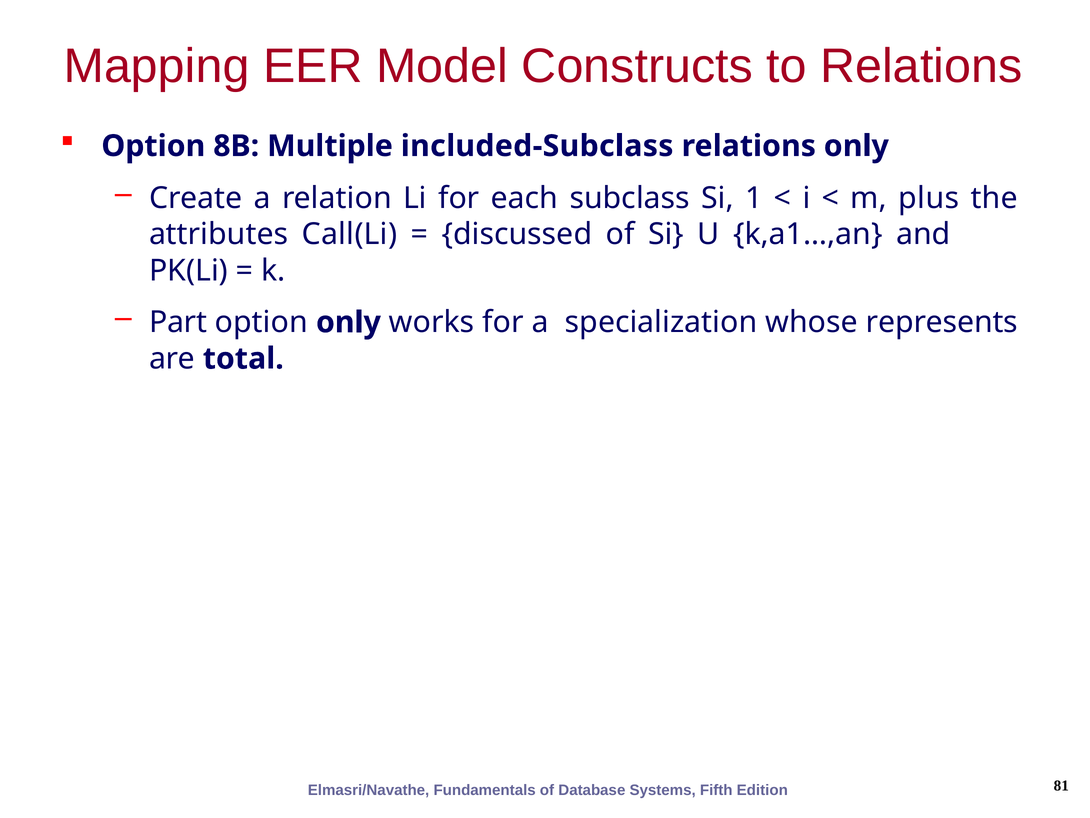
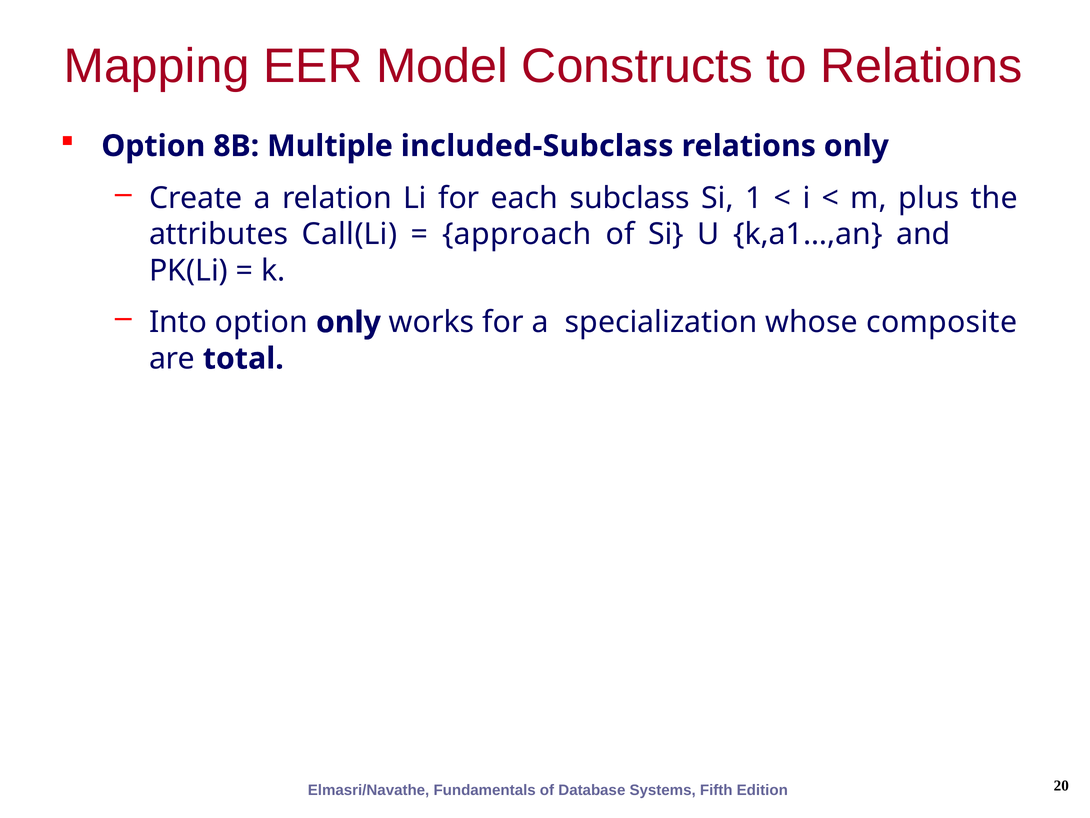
discussed: discussed -> approach (517, 234)
Part: Part -> Into (178, 322)
represents: represents -> composite (942, 322)
81: 81 -> 20 (1061, 785)
